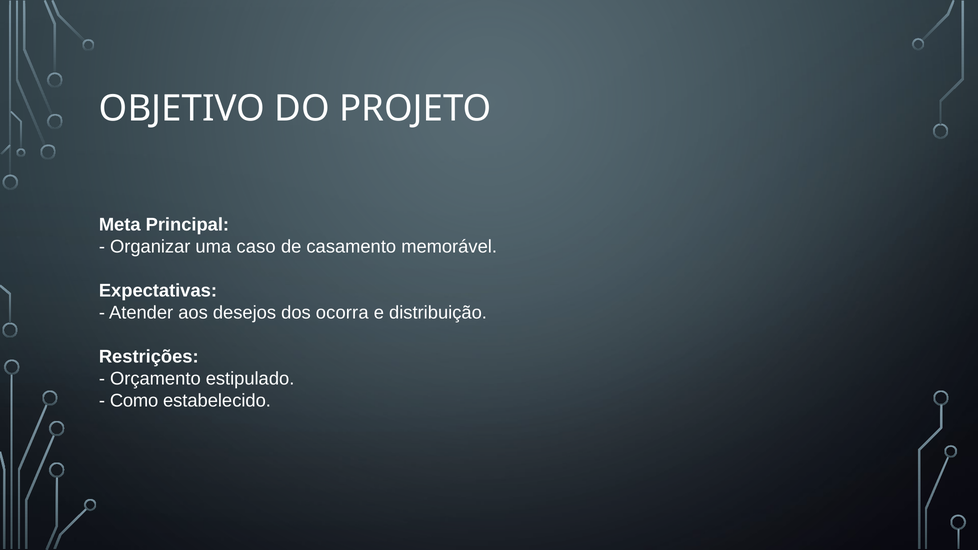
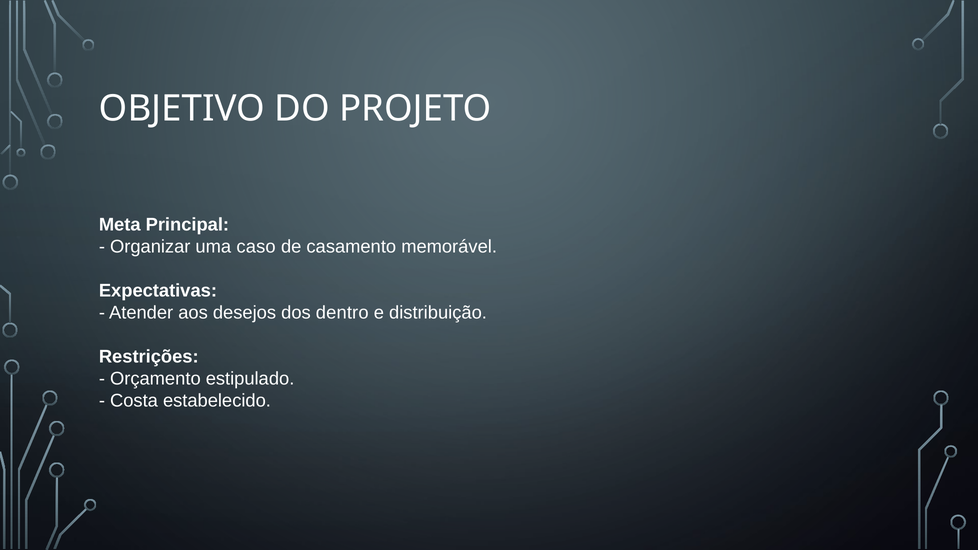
ocorra: ocorra -> dentro (342, 313)
Como: Como -> Costa (134, 401)
